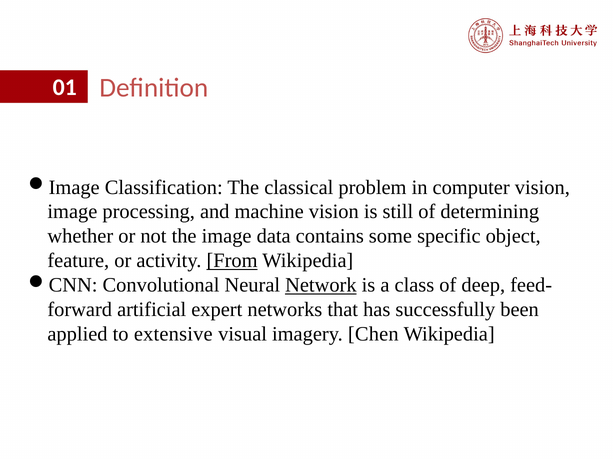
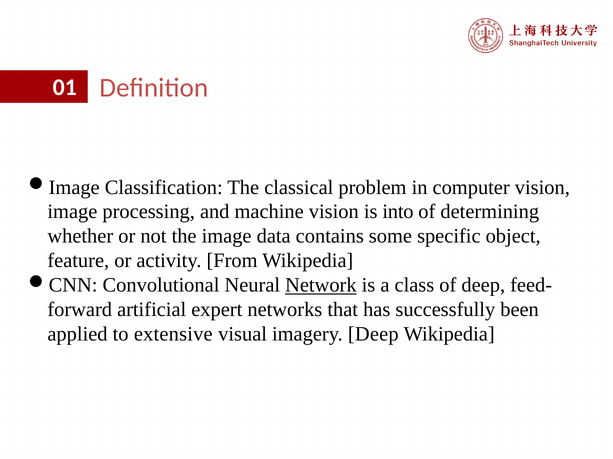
still: still -> into (398, 212)
From underline: present -> none (232, 261)
imagery Chen: Chen -> Deep (373, 335)
